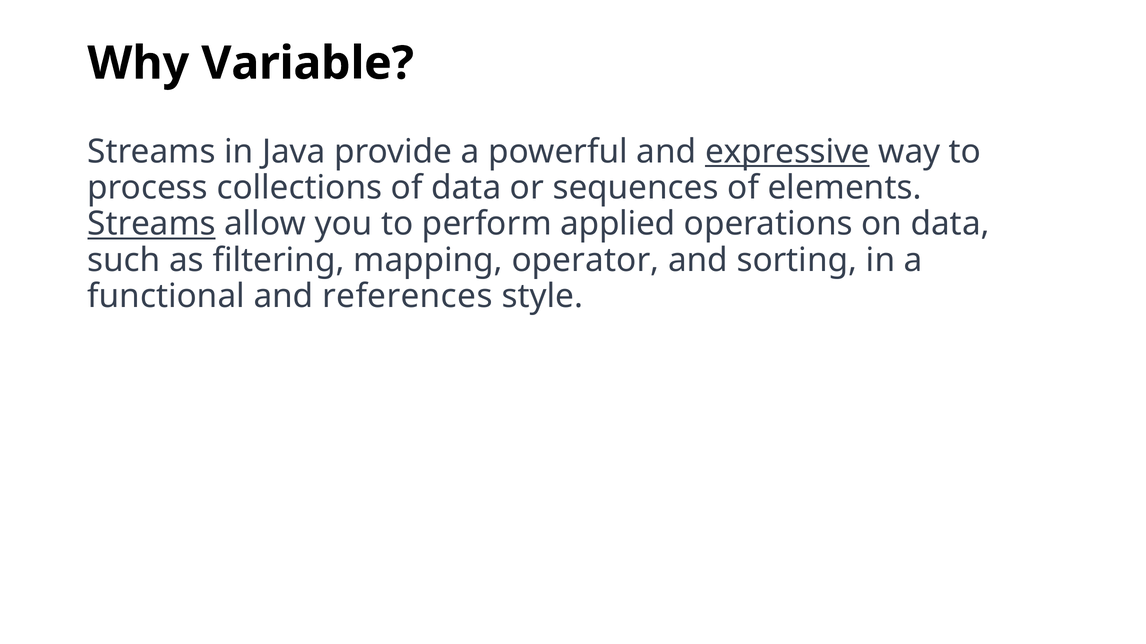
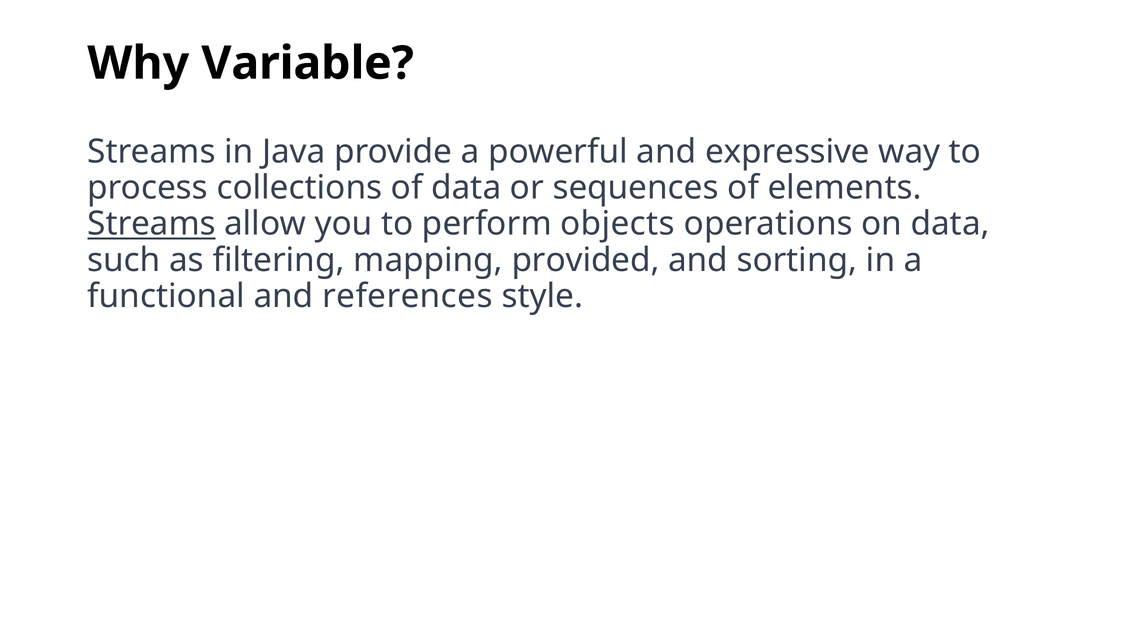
expressive underline: present -> none (787, 152)
applied: applied -> objects (618, 224)
operator: operator -> provided (586, 260)
